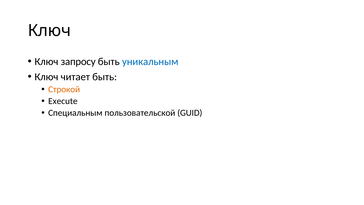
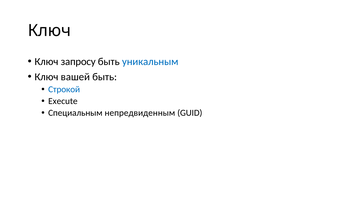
читает: читает -> вашей (75, 77)
Строкой colour: orange -> blue (64, 89)
пользовательской: пользовательской -> непредвиденным (140, 113)
